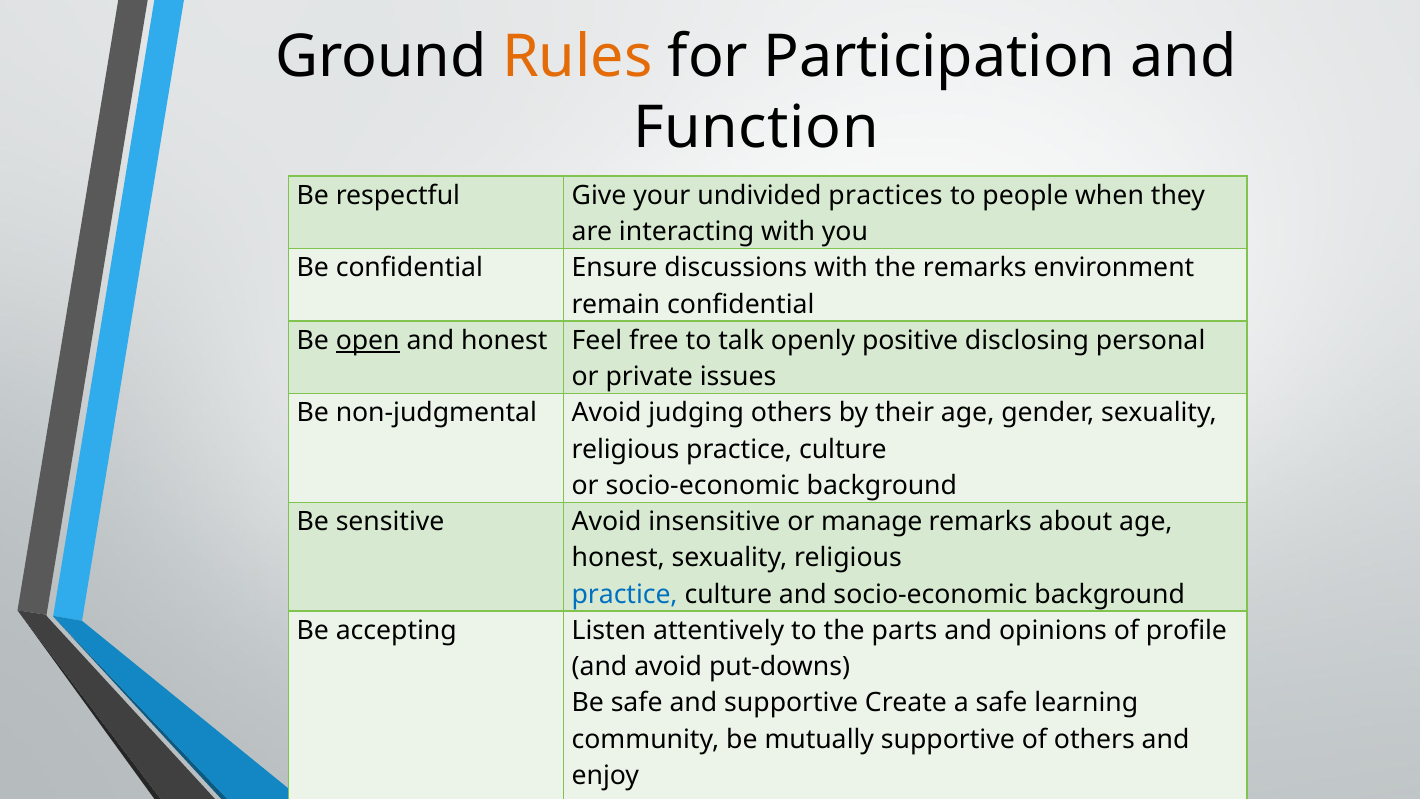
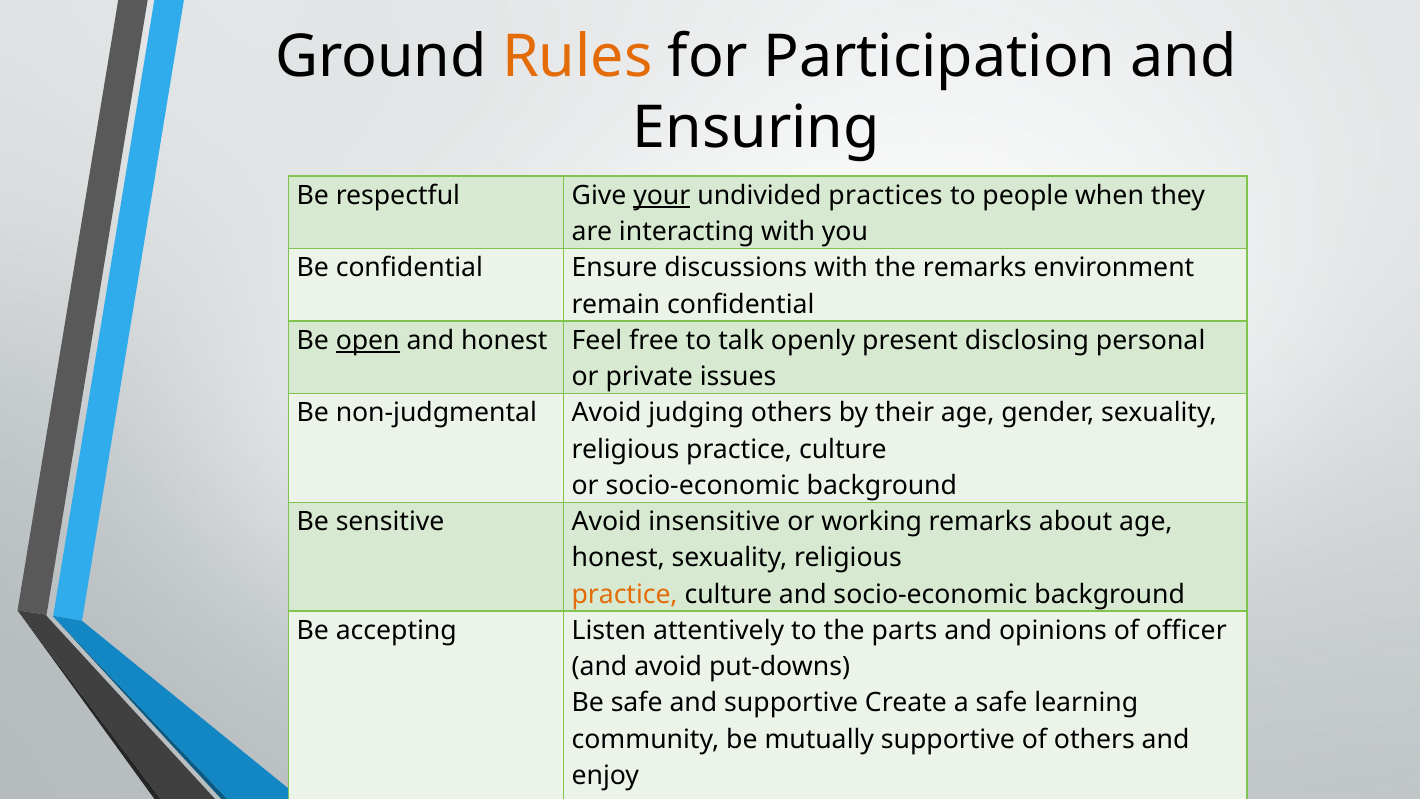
Function: Function -> Ensuring (756, 128)
your underline: none -> present (662, 196)
positive: positive -> present (910, 341)
manage: manage -> working (872, 522)
practice colour: blue -> orange (625, 594)
profile: profile -> officer (1186, 631)
